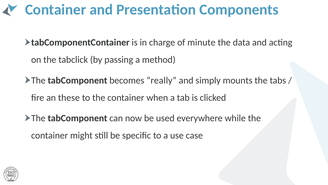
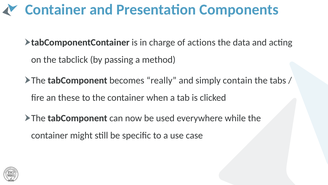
minute: minute -> actions (201, 42)
mounts: mounts -> contain (238, 80)
